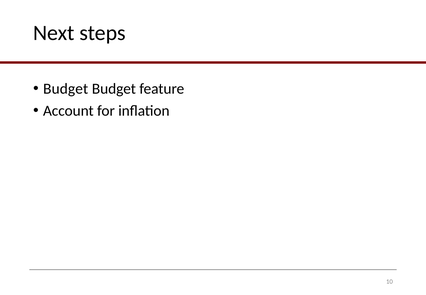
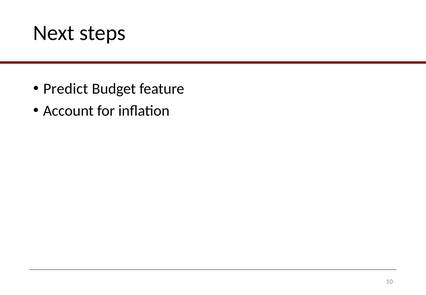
Budget: Budget -> Predict (66, 89)
